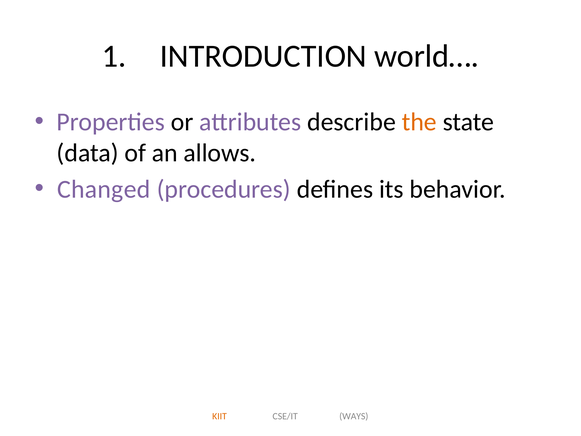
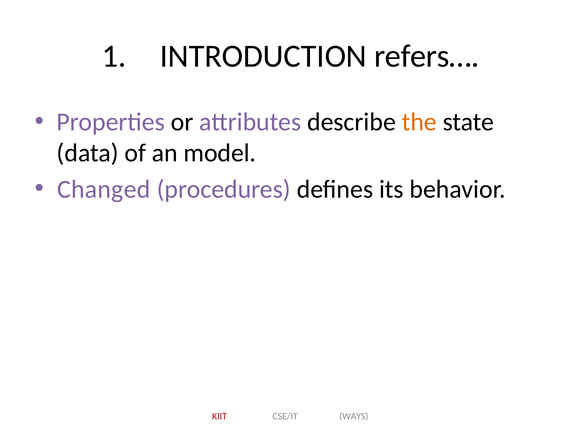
world…: world… -> refers… (427, 56)
allows: allows -> model (220, 153)
KIIT colour: orange -> red (220, 416)
